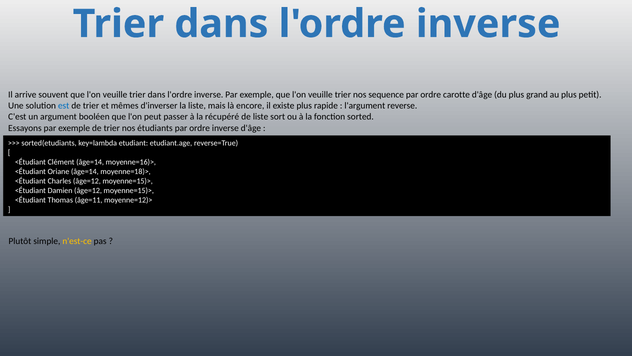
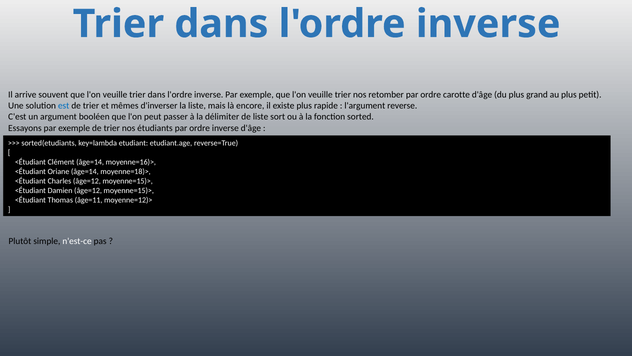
sequence: sequence -> retomber (386, 95)
récupéré: récupéré -> délimiter (222, 117)
n'est-ce colour: yellow -> white (77, 241)
